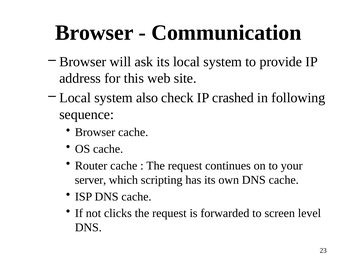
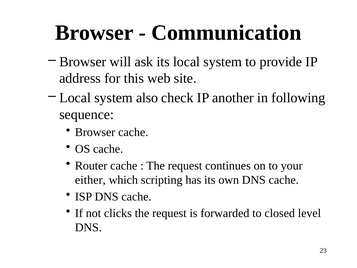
crashed: crashed -> another (233, 98)
server: server -> either (90, 180)
screen: screen -> closed (280, 213)
